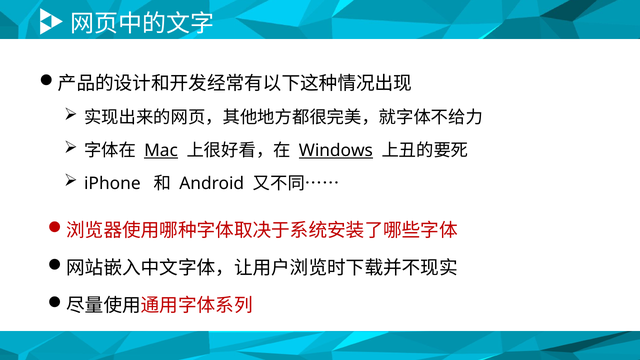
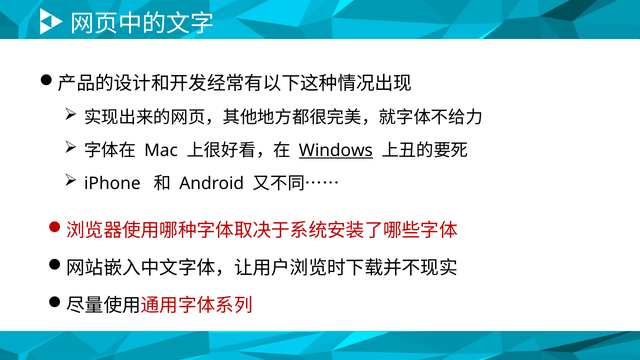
Mac underline: present -> none (161, 151)
